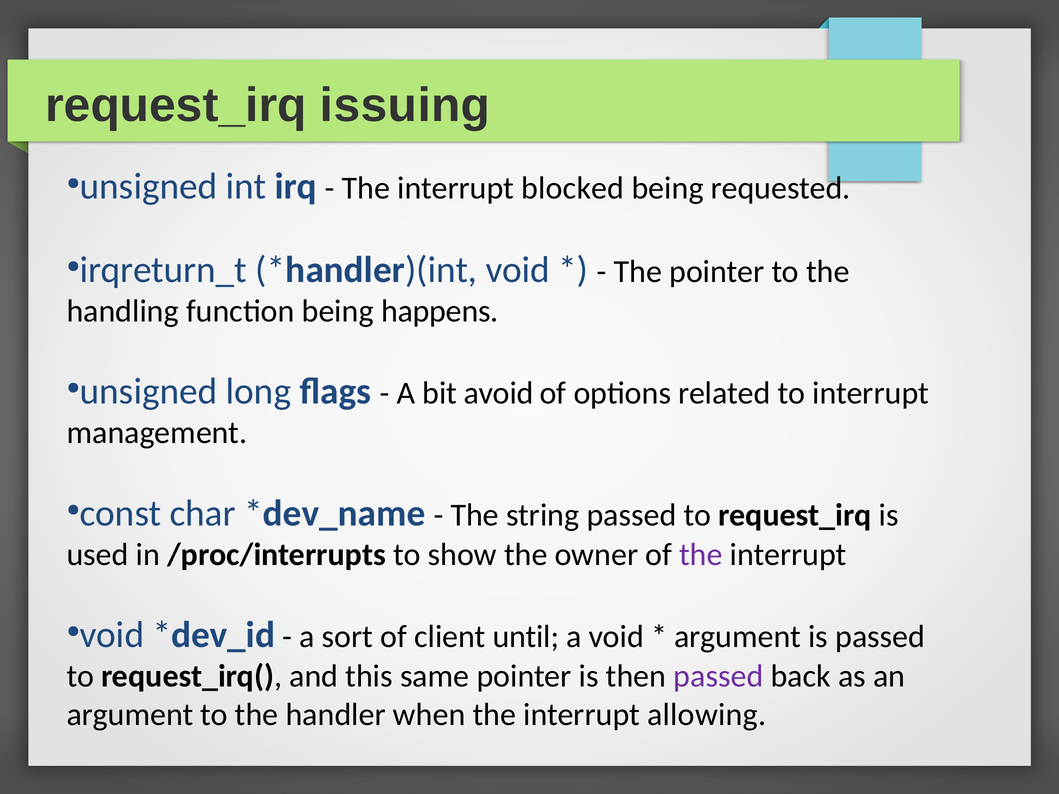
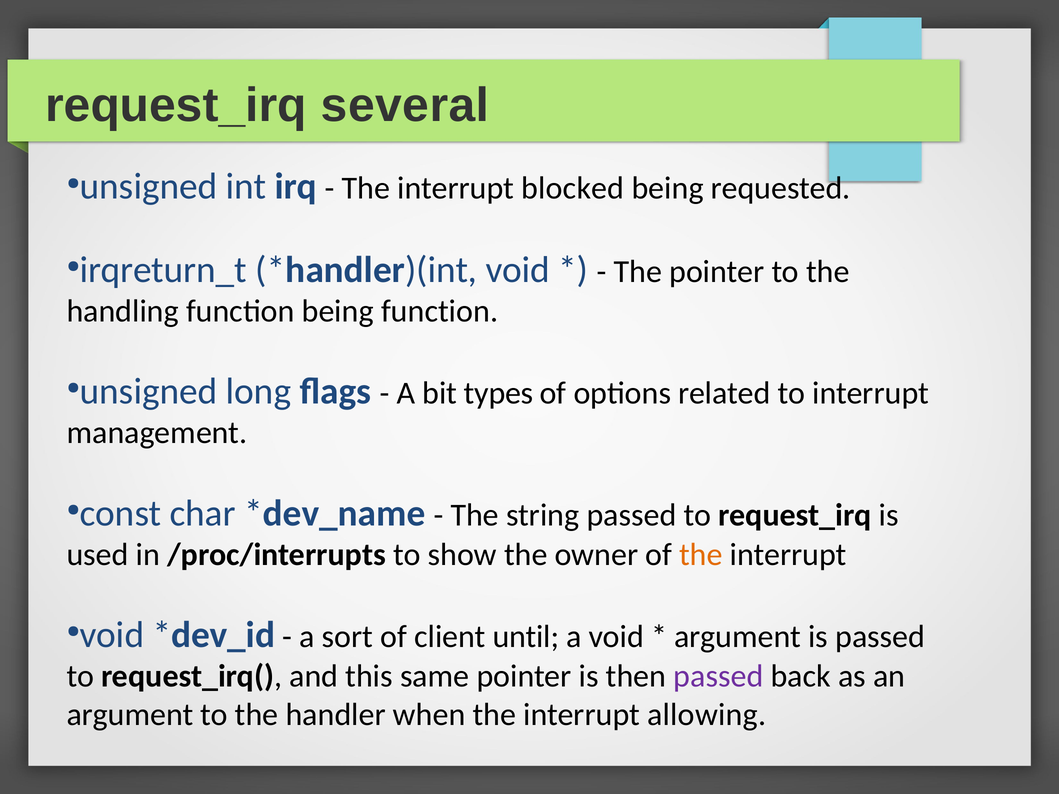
issuing: issuing -> several (405, 105)
being happens: happens -> function (440, 311)
avoid: avoid -> types (499, 393)
the colour: purple -> orange (701, 555)
